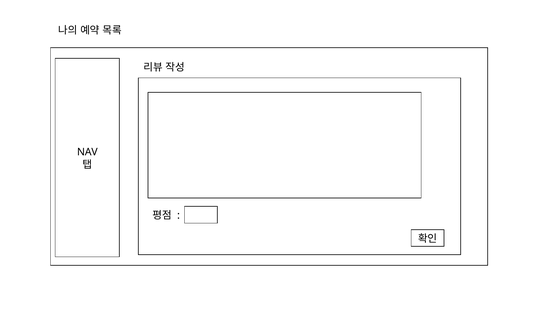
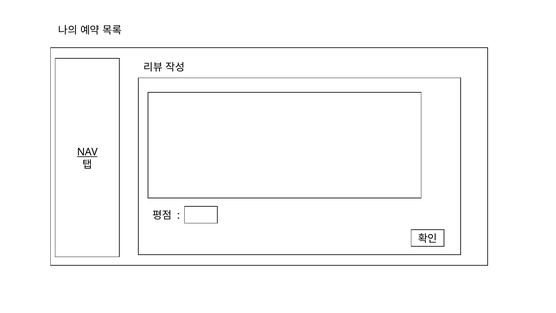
NAV underline: none -> present (87, 152)
